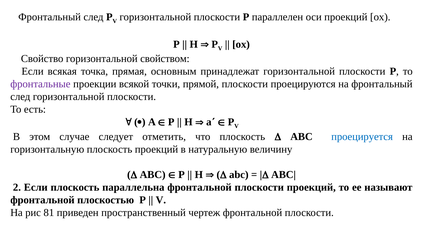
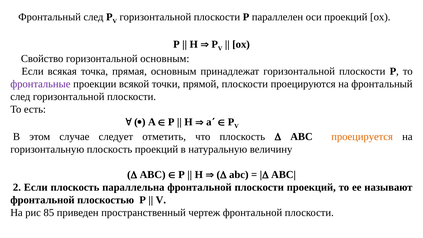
горизонтальной свойством: свойством -> основным (165, 59)
проецируется colour: blue -> orange (362, 137)
81: 81 -> 85 (49, 213)
